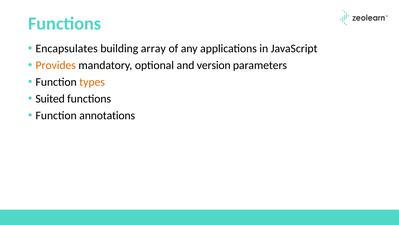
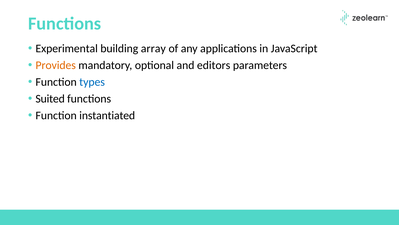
Encapsulates: Encapsulates -> Experimental (67, 48)
version: version -> editors (214, 65)
types colour: orange -> blue (92, 82)
annotations: annotations -> instantiated (107, 115)
